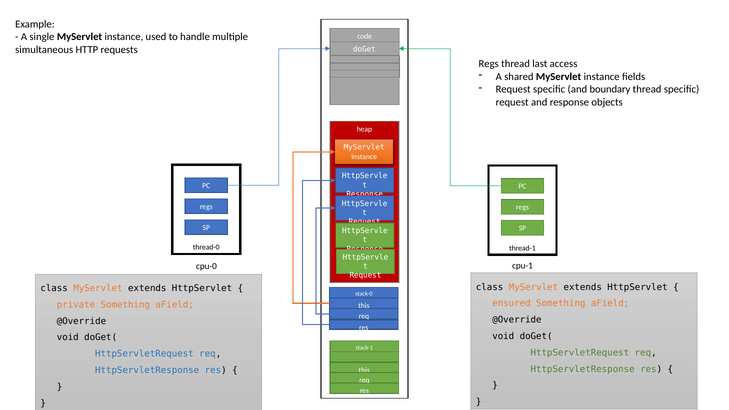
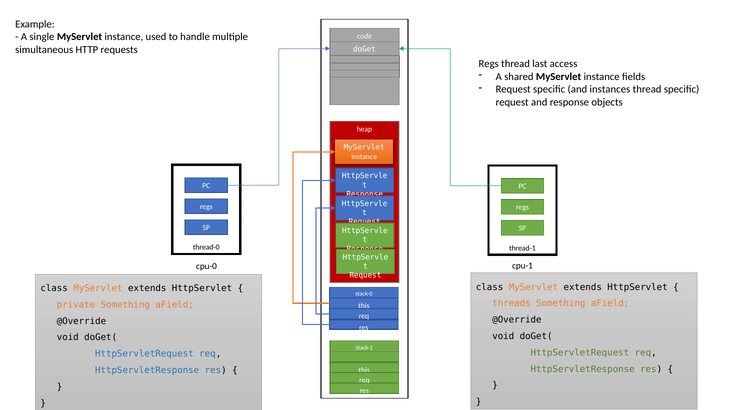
boundary: boundary -> instances (610, 89)
ensured: ensured -> threads (511, 303)
